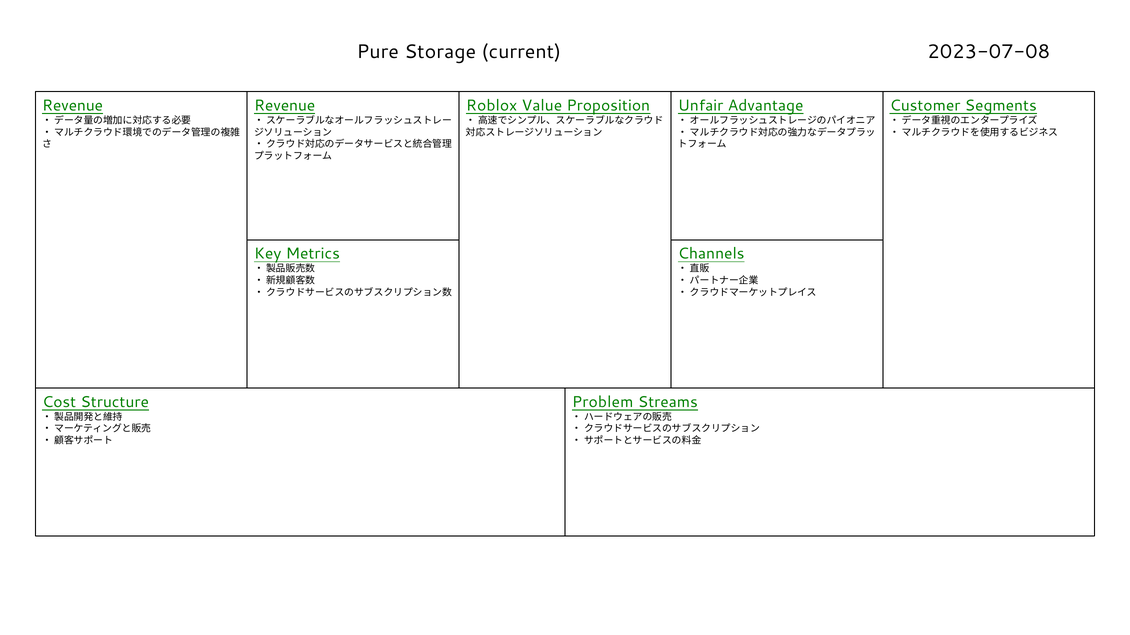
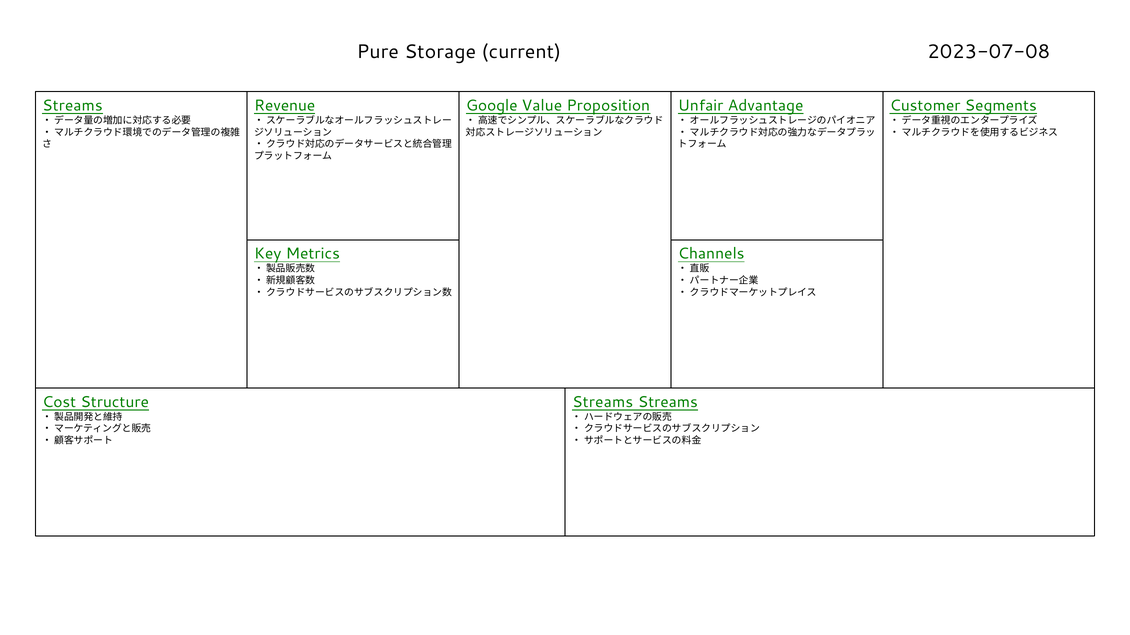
Revenue: Revenue -> Streams (72, 106)
Roblox: Roblox -> Google (492, 106)
Problem: Problem -> Streams (603, 402)
